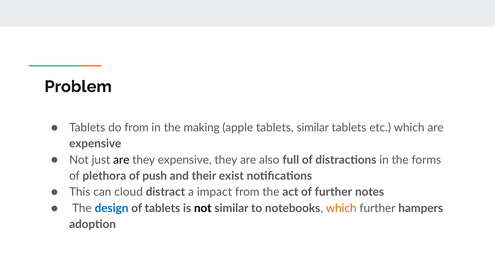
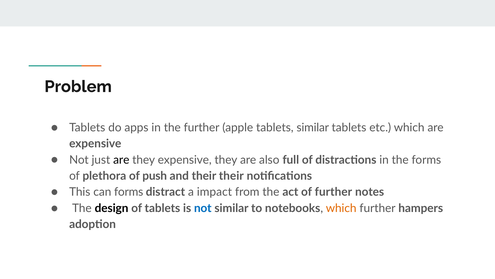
do from: from -> apps (136, 127)
the making: making -> further (202, 127)
their exist: exist -> their (231, 176)
can cloud: cloud -> forms (129, 192)
design colour: blue -> black (112, 208)
not colour: black -> blue (203, 208)
